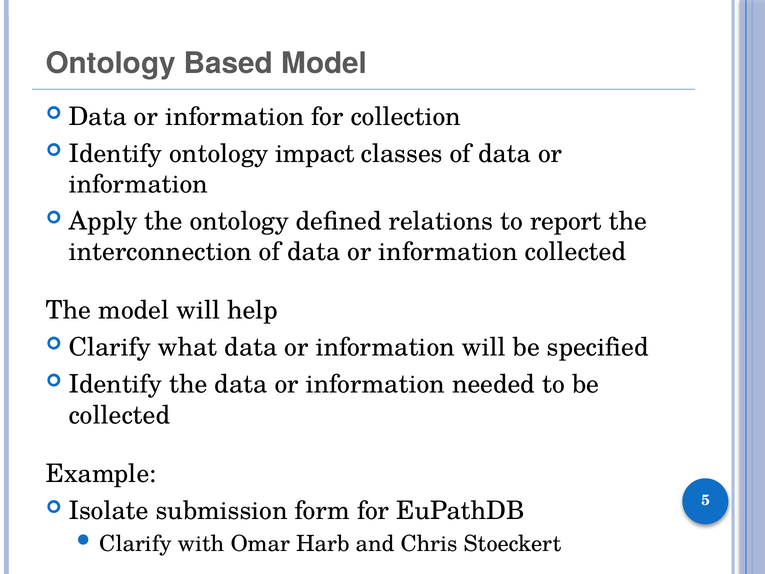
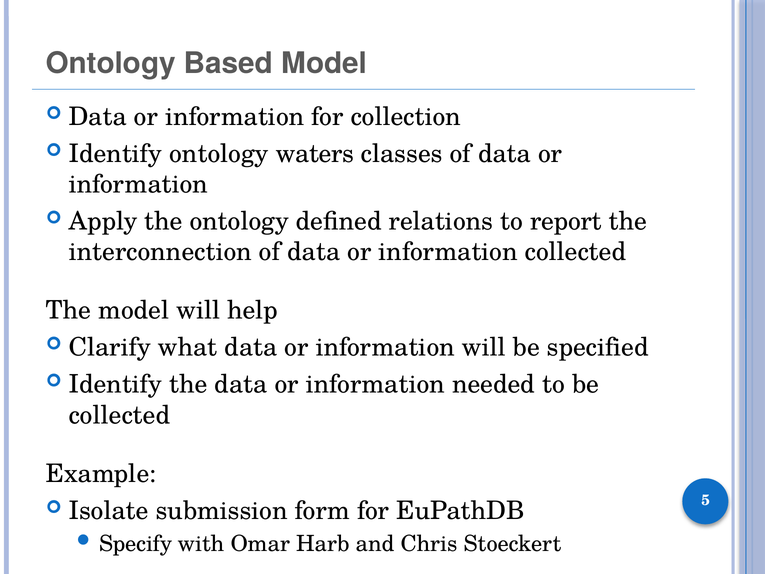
impact: impact -> waters (315, 154)
Clarify: Clarify -> Specify (136, 544)
